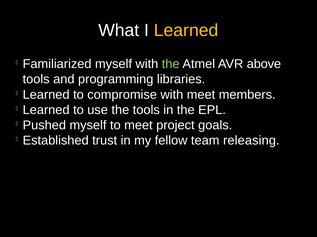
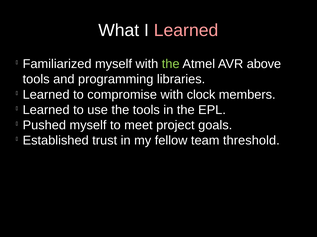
Learned colour: yellow -> pink (186, 31)
with meet: meet -> clock (201, 95)
releasing: releasing -> threshold (251, 141)
